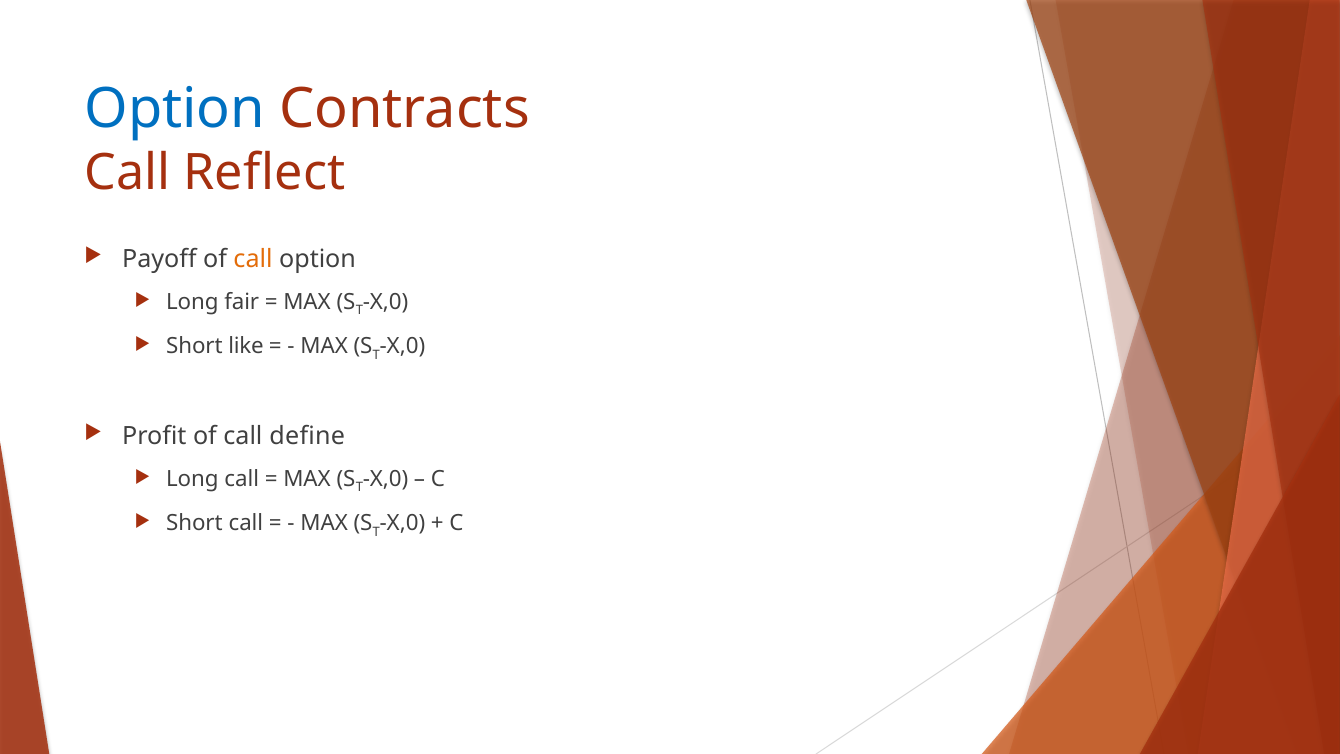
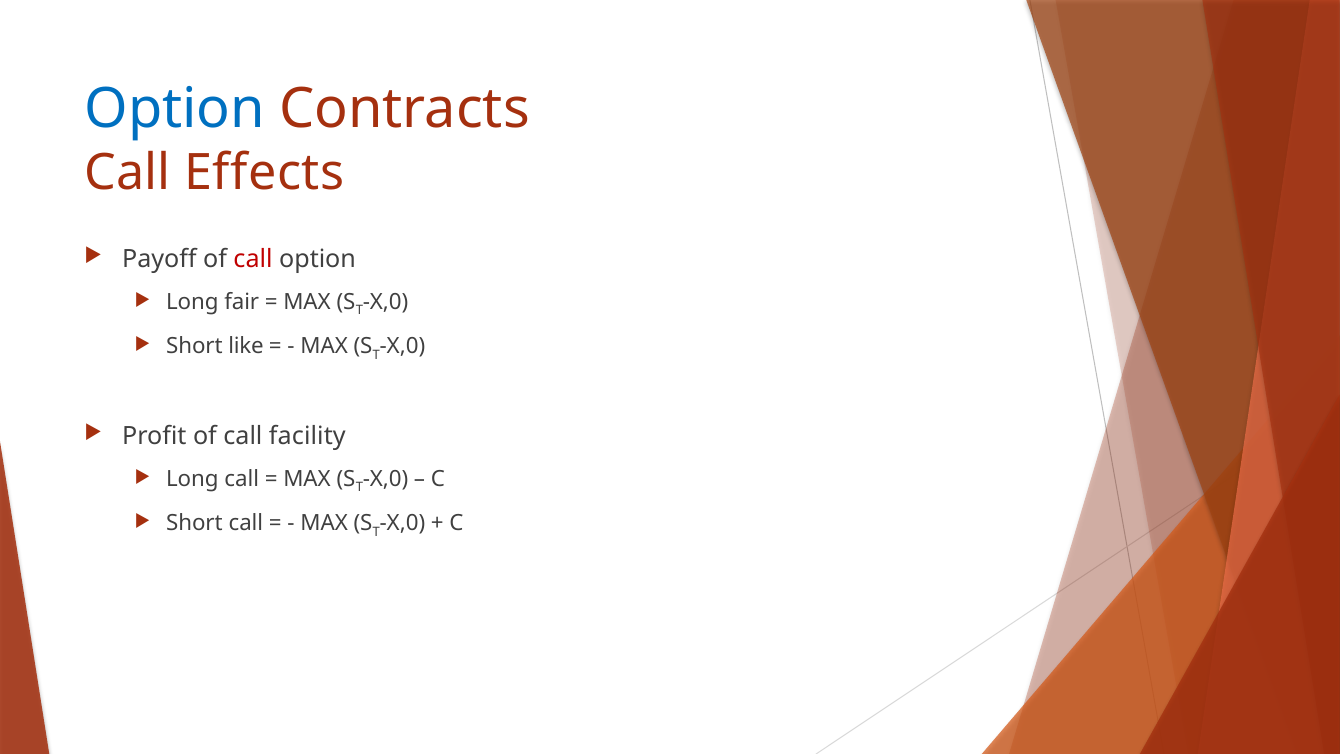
Reflect: Reflect -> Effects (264, 173)
call colour: orange -> red (253, 259)
define: define -> facility (307, 436)
